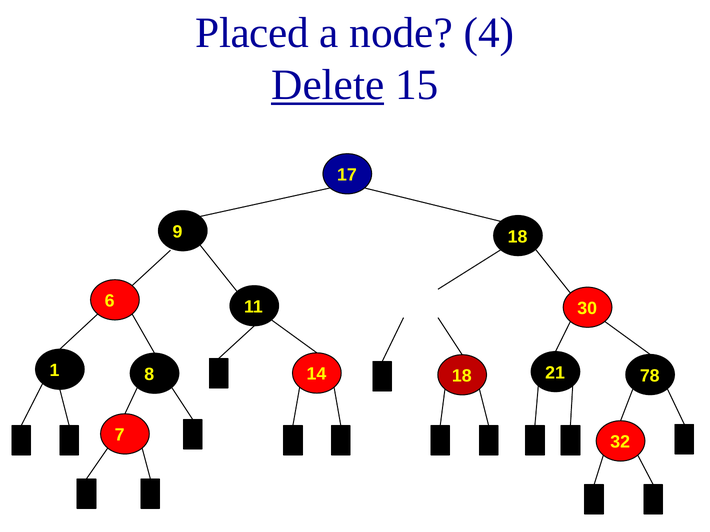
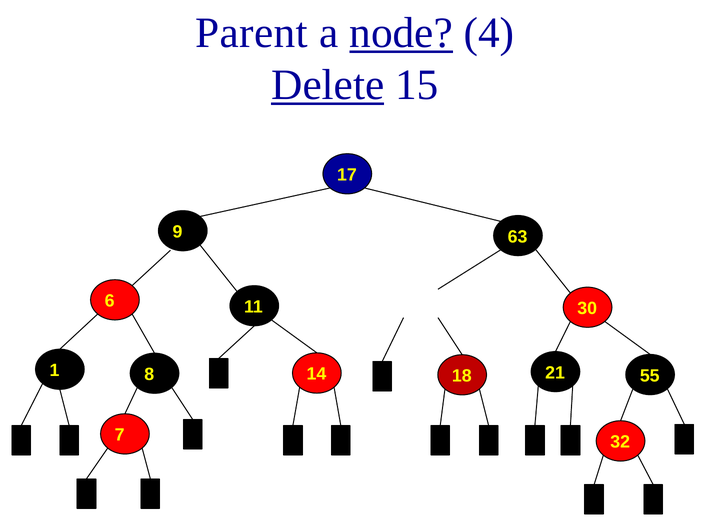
Placed: Placed -> Parent (252, 33)
node underline: none -> present (401, 33)
9 18: 18 -> 63 (518, 237)
78: 78 -> 55 (650, 376)
